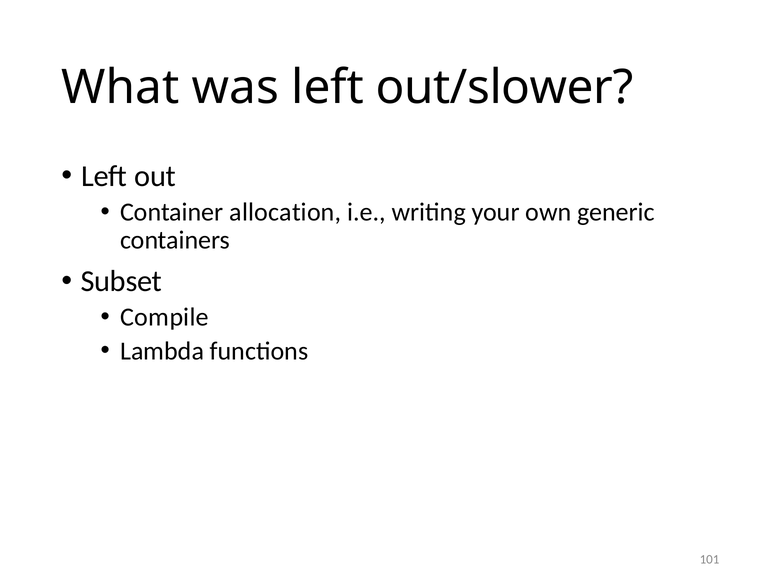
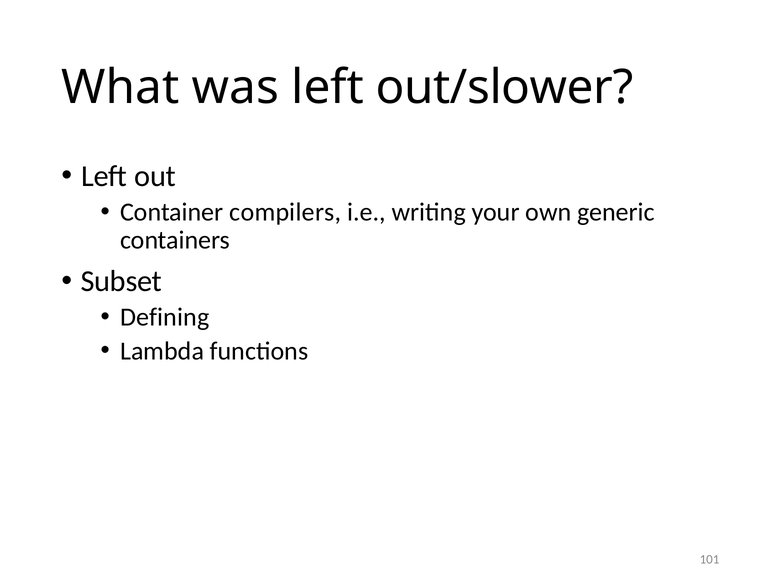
allocation: allocation -> compilers (285, 212)
Compile: Compile -> Defining (165, 317)
